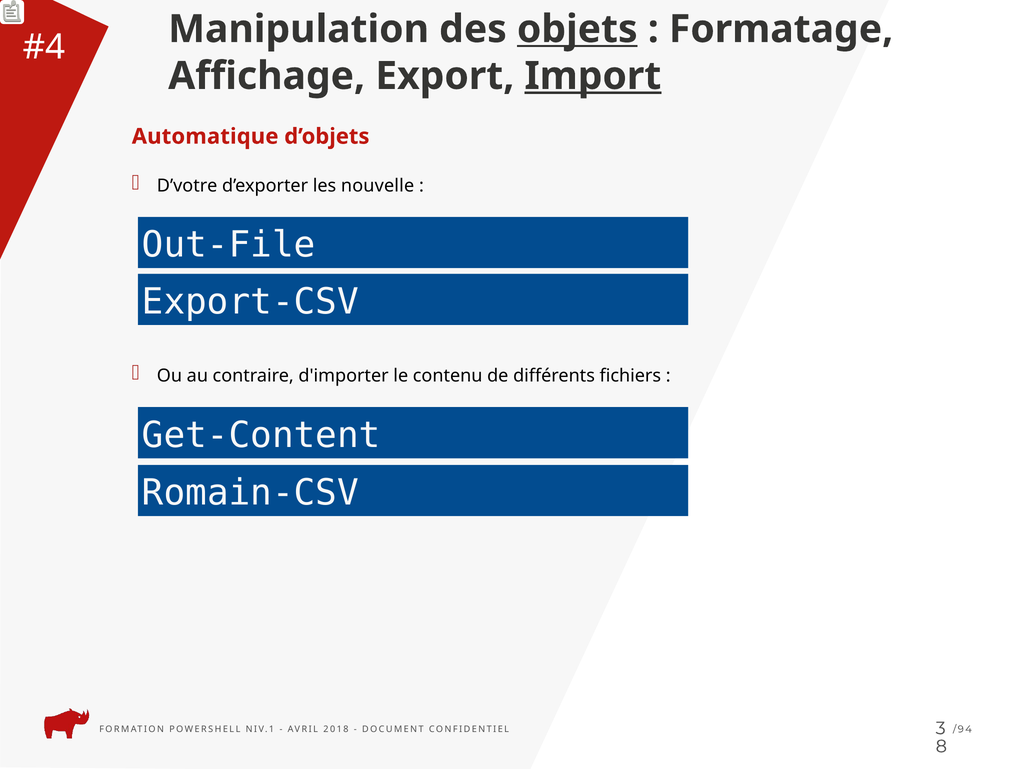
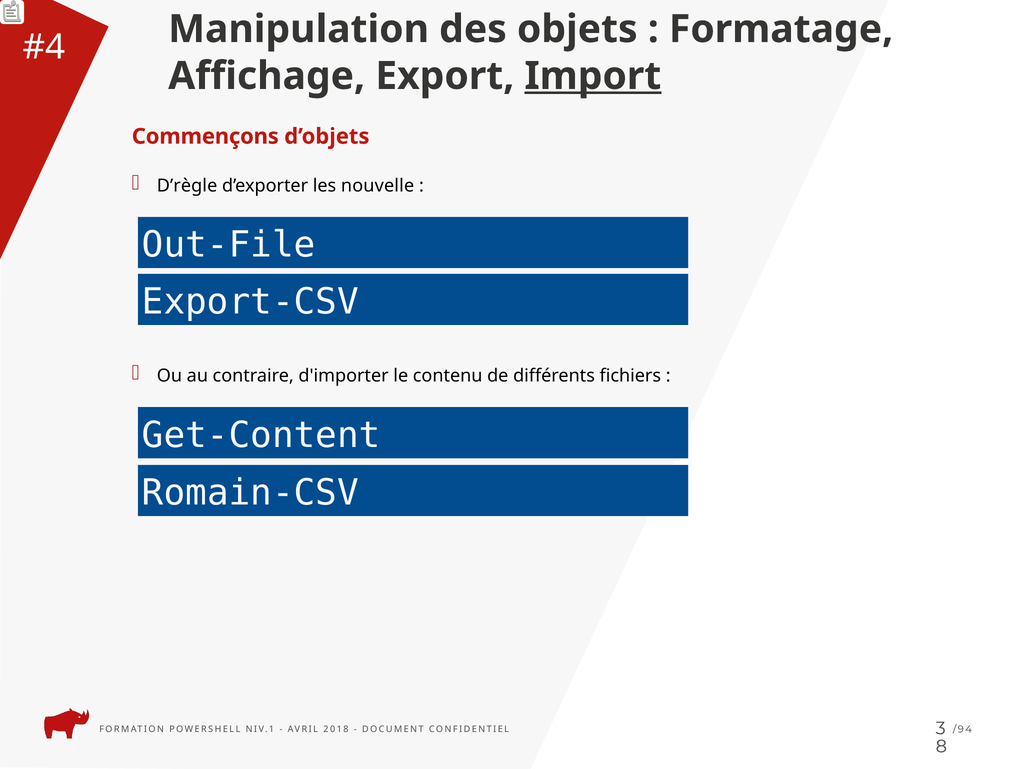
objets underline: present -> none (577, 29)
Automatique: Automatique -> Commençons (205, 137)
D’votre: D’votre -> D’règle (187, 186)
